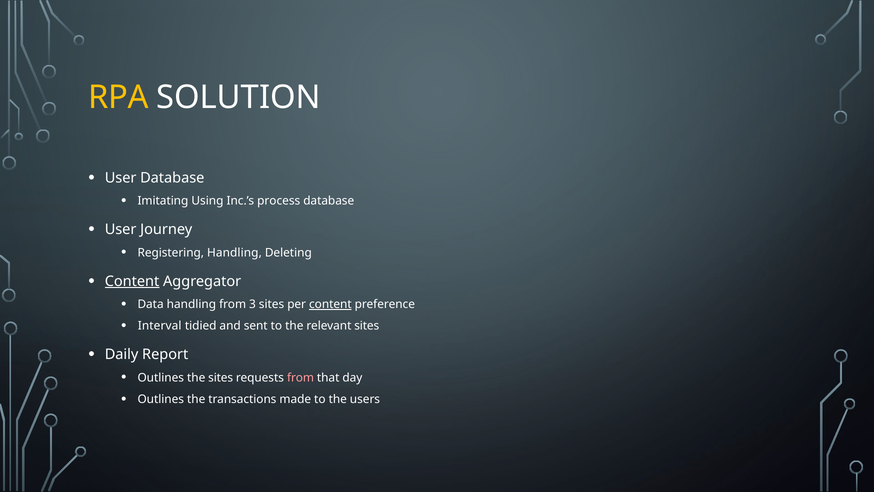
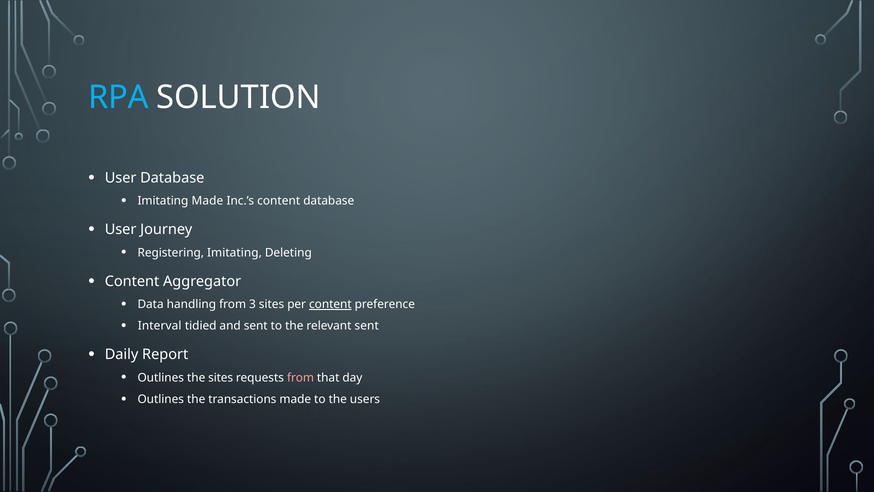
RPA colour: yellow -> light blue (118, 97)
Imitating Using: Using -> Made (207, 201)
Inc.’s process: process -> content (279, 201)
Registering Handling: Handling -> Imitating (234, 252)
Content underline: present -> none (132, 281)
relevant sites: sites -> sent (367, 326)
